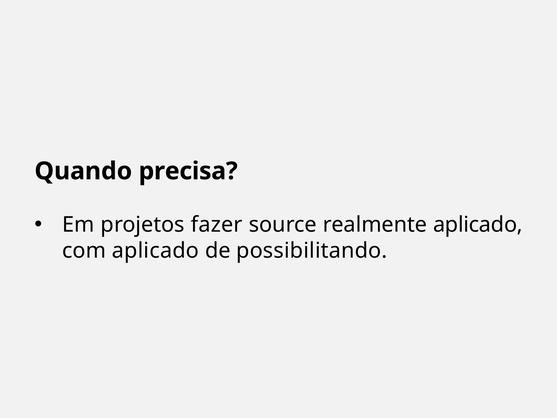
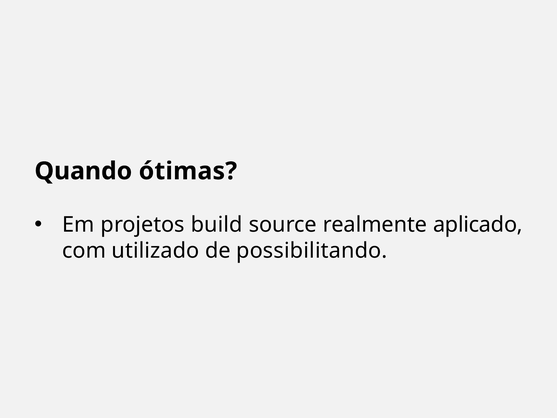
precisa: precisa -> ótimas (188, 171)
fazer: fazer -> build (217, 225)
com aplicado: aplicado -> utilizado (155, 251)
